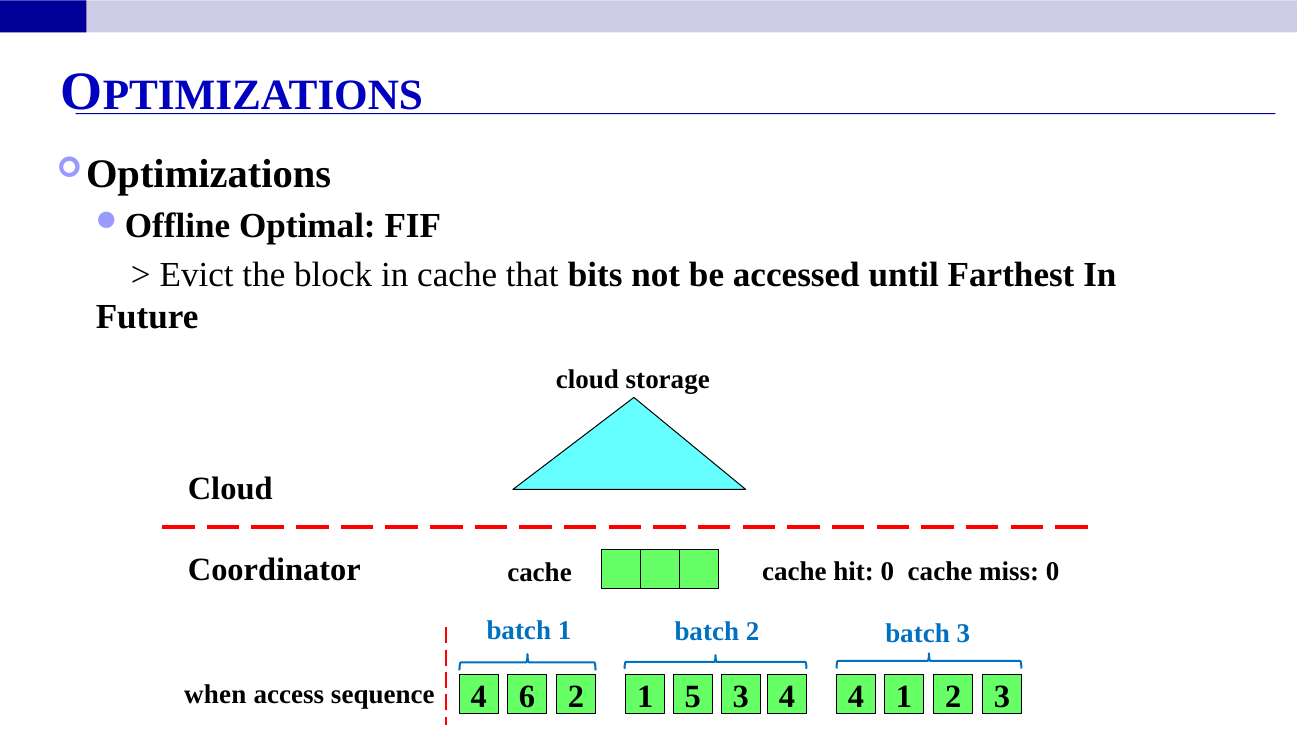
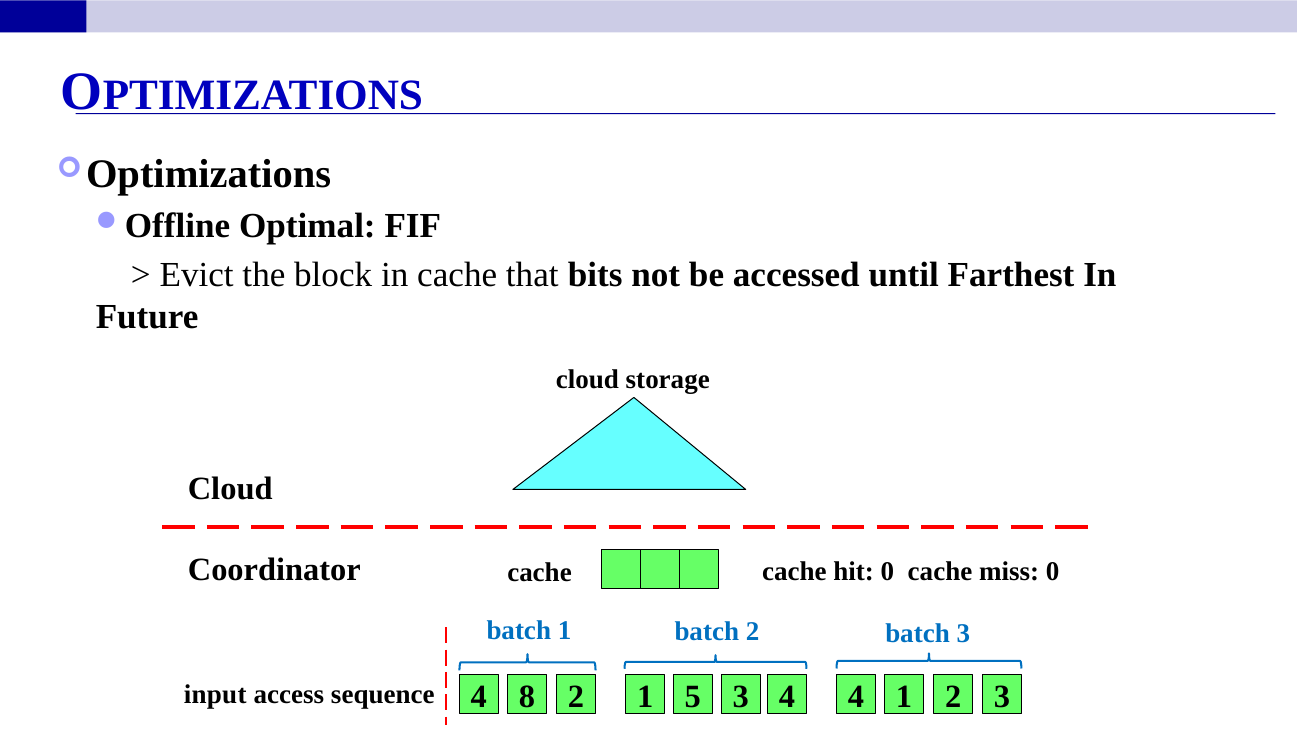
6: 6 -> 8 (527, 696)
when: when -> input (215, 694)
